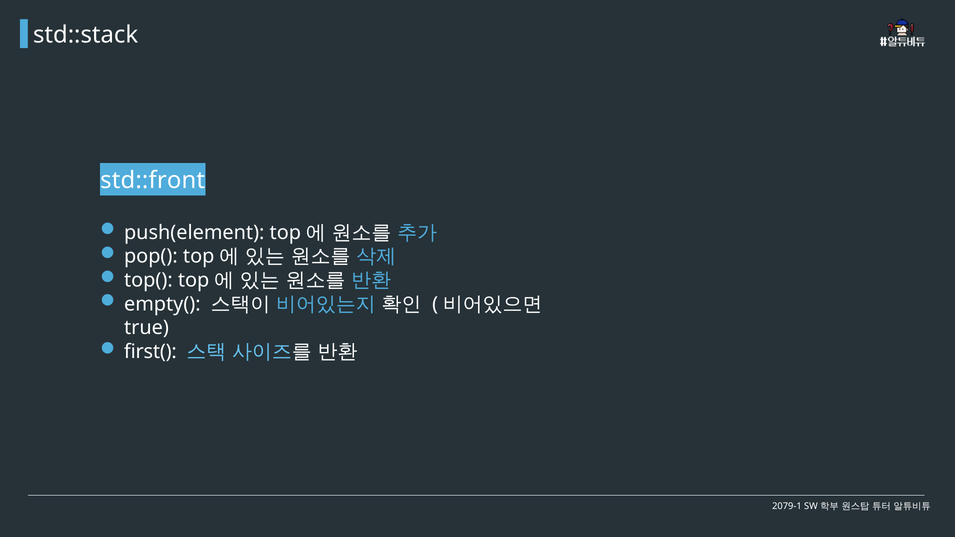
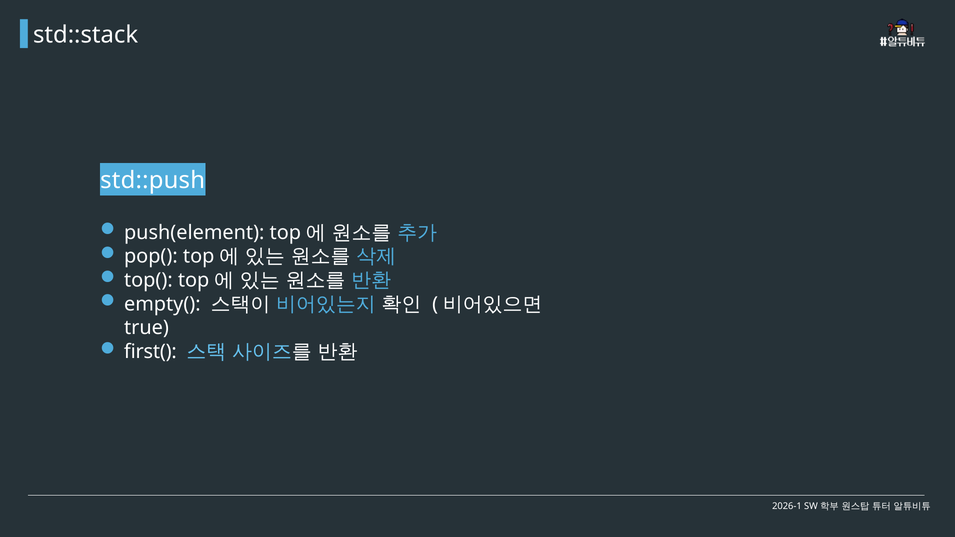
std::front: std::front -> std::push (153, 181)
2079-1: 2079-1 -> 2026-1 (787, 506)
